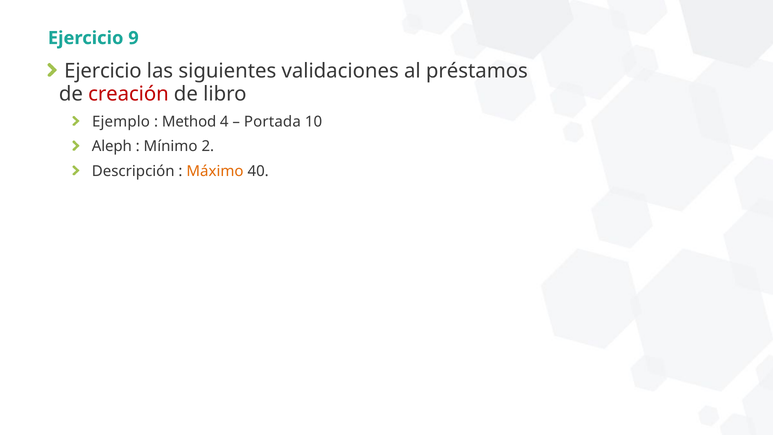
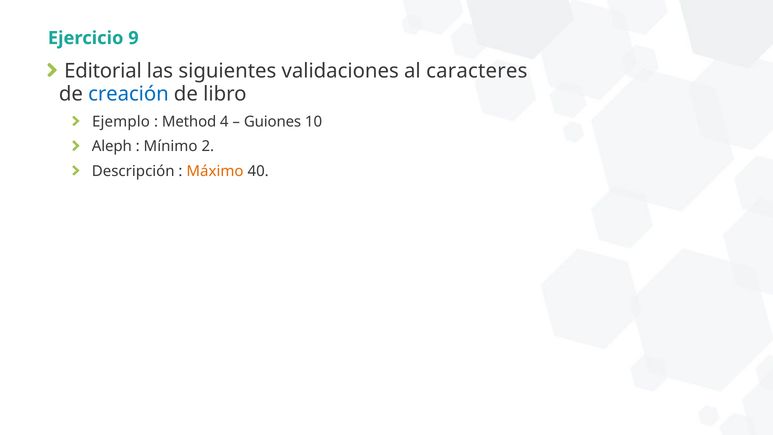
Ejercicio: Ejercicio -> Editorial (103, 71)
préstamos: préstamos -> caracteres (477, 71)
creación colour: red -> blue (128, 94)
Portada: Portada -> Guiones (273, 122)
